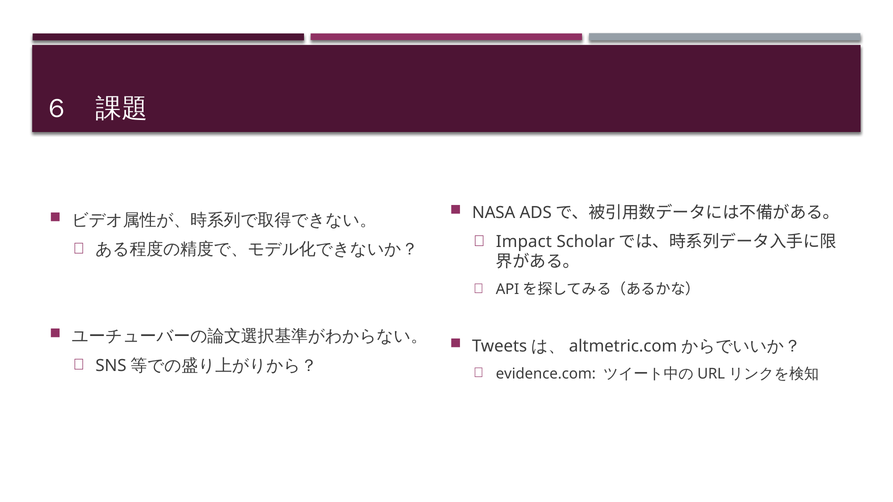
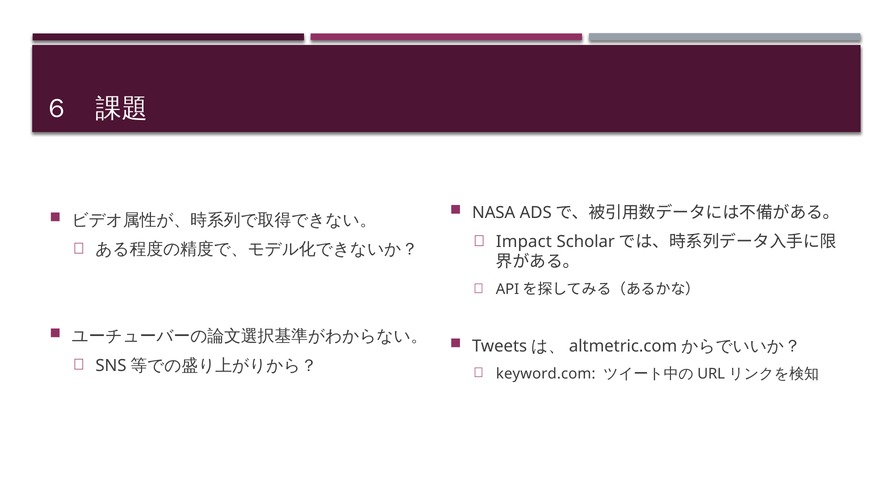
evidence.com: evidence.com -> keyword.com (546, 374)
